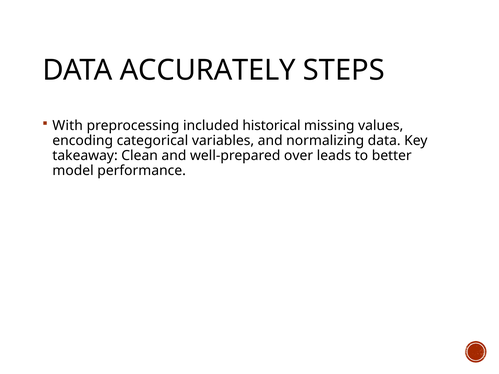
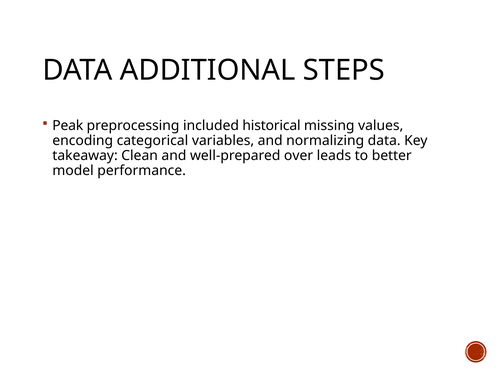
ACCURATELY: ACCURATELY -> ADDITIONAL (208, 70)
With: With -> Peak (68, 126)
